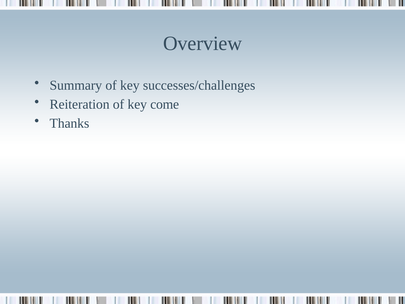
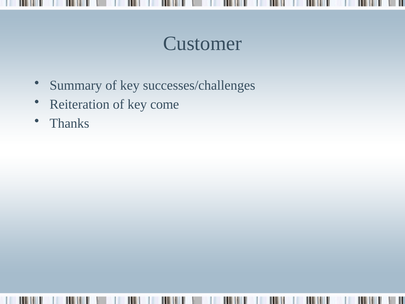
Overview: Overview -> Customer (202, 44)
